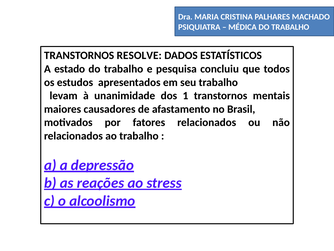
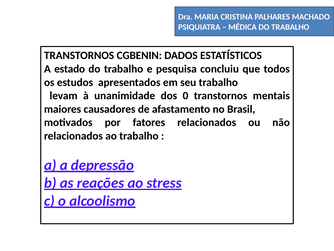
RESOLVE: RESOLVE -> CGBENIN (139, 55)
1: 1 -> 0 (185, 96)
